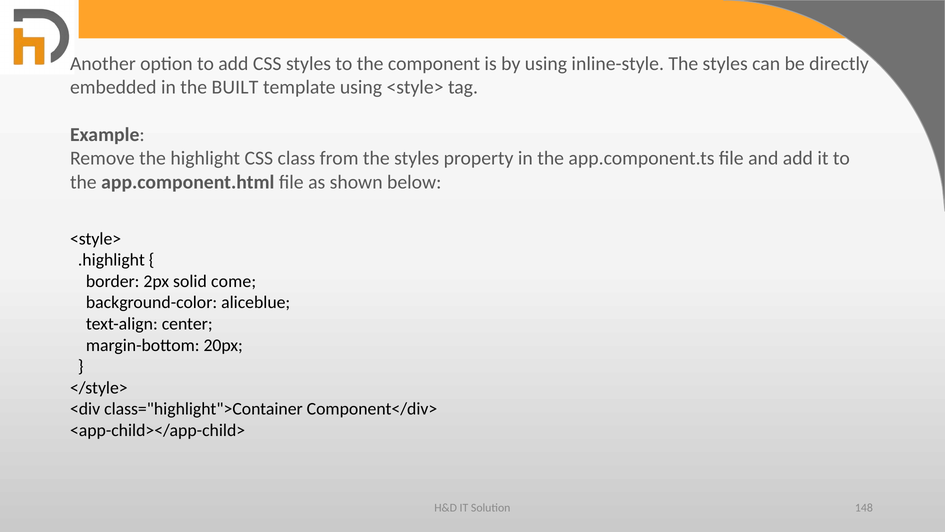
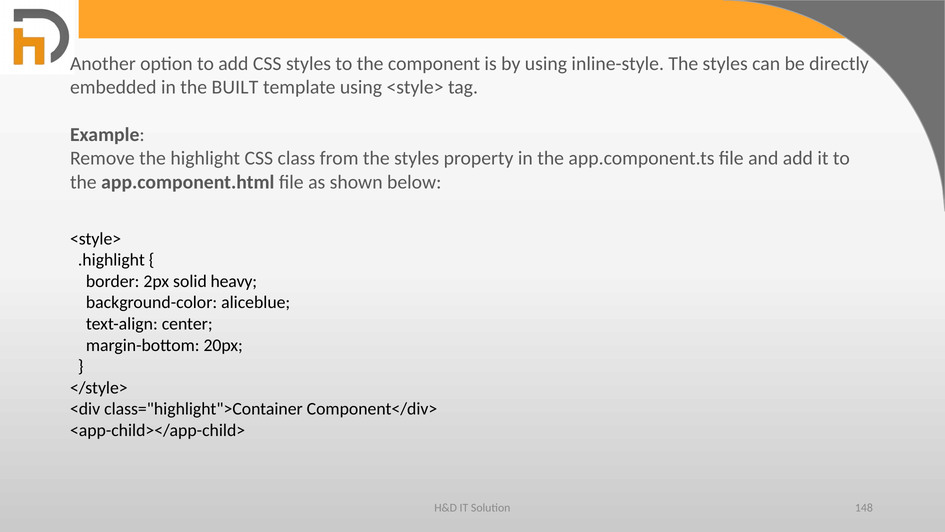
come: come -> heavy (234, 281)
